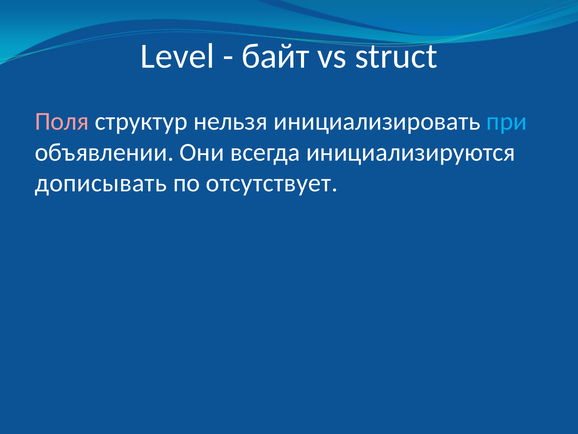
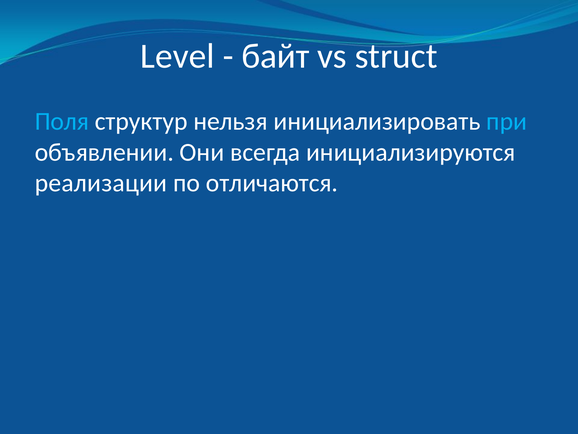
Поля colour: pink -> light blue (62, 121)
дописывать: дописывать -> реализации (101, 183)
отсутствует: отсутствует -> отличаются (272, 183)
